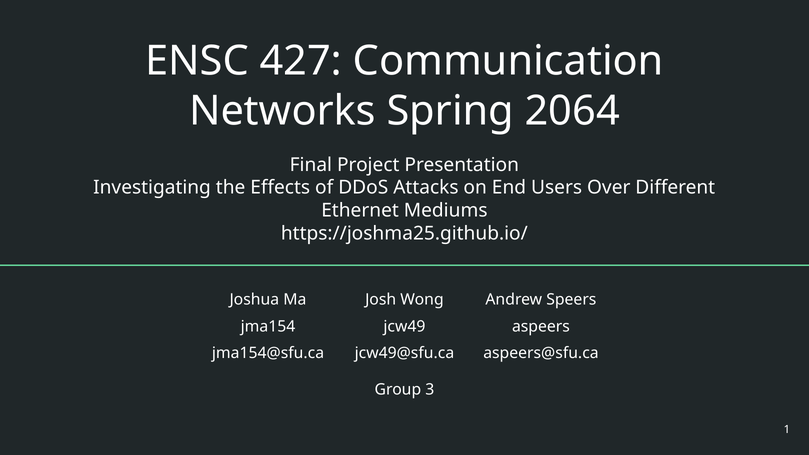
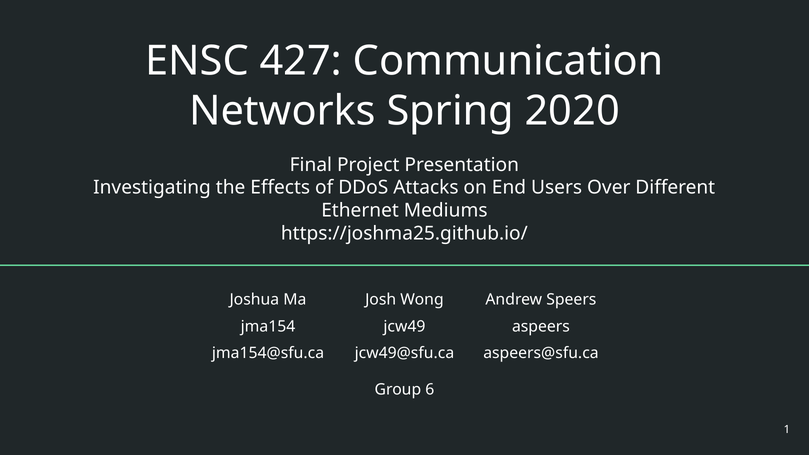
2064: 2064 -> 2020 (572, 111)
3: 3 -> 6 (430, 389)
